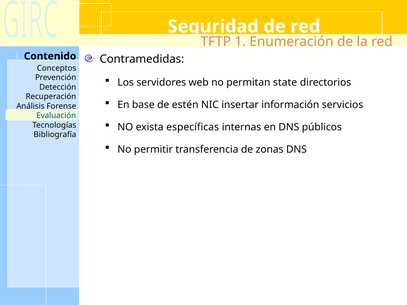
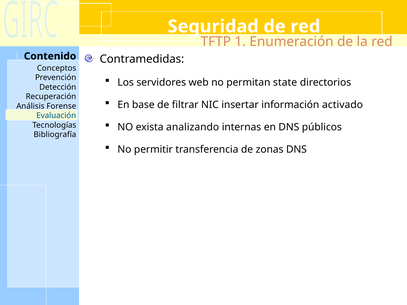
estén: estén -> filtrar (185, 105)
servicios: servicios -> activado (343, 105)
específicas: específicas -> analizando (193, 127)
